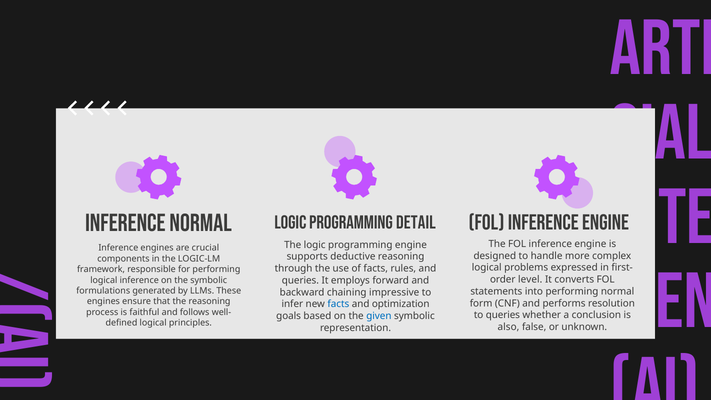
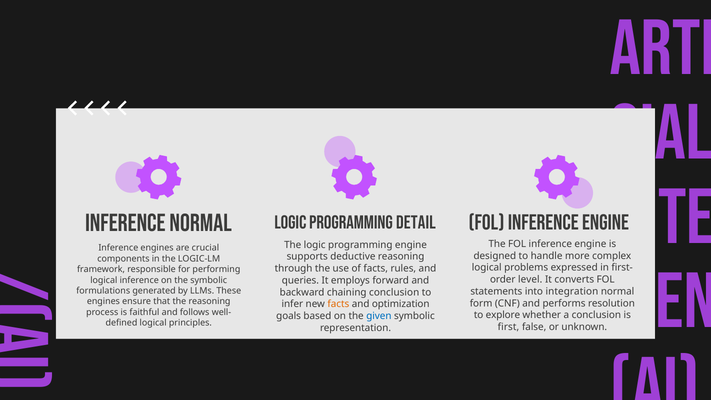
into performing: performing -> integration (572, 291)
chaining impressive: impressive -> conclusion (394, 292)
facts colour: blue -> orange (338, 304)
to queries: queries -> explore (503, 315)
also: also -> first (508, 327)
